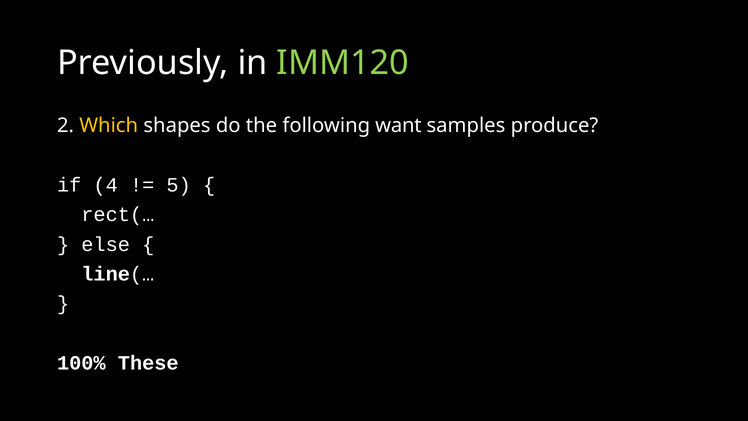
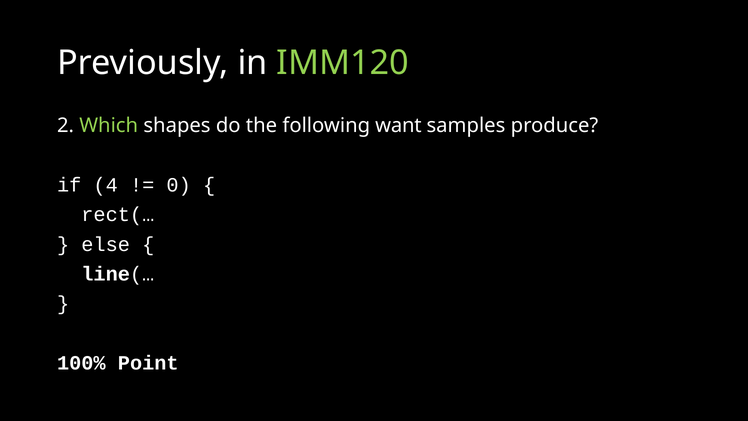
Which colour: yellow -> light green (109, 126)
5: 5 -> 0 (179, 185)
These: These -> Point (148, 363)
